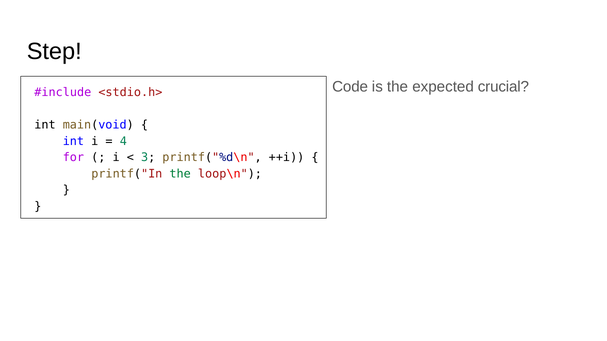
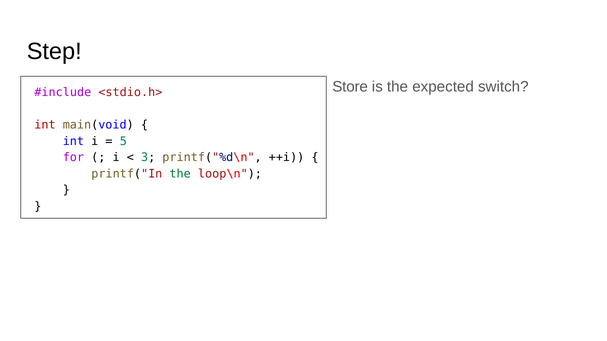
Code: Code -> Store (350, 87)
crucial: crucial -> switch (503, 87)
int colour: black -> red (45, 125)
4: 4 -> 5 (123, 141)
